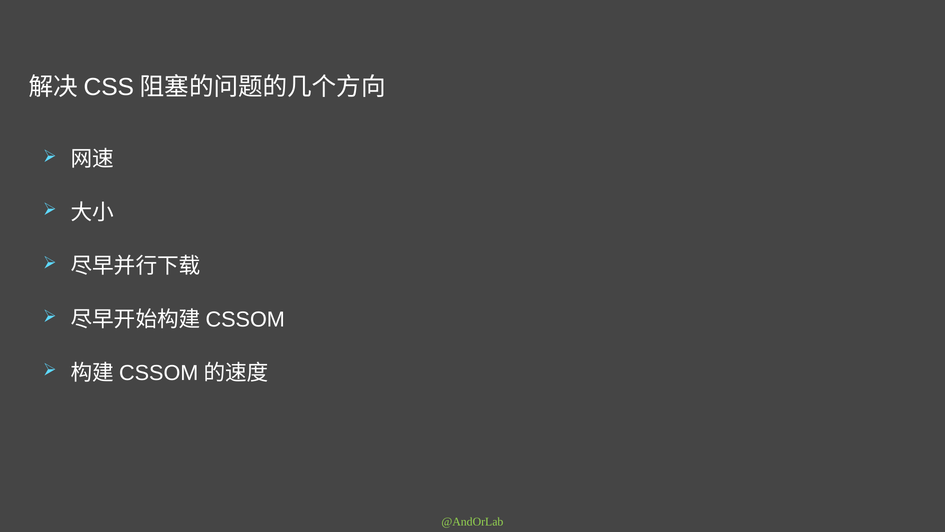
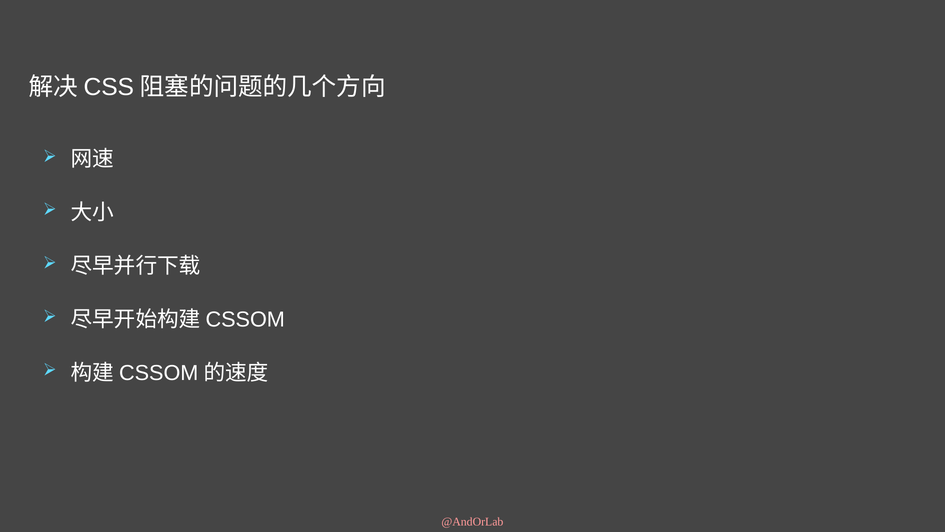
@AndOrLab colour: light green -> pink (472, 521)
